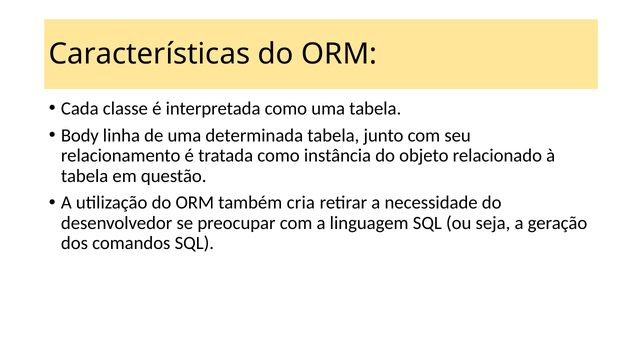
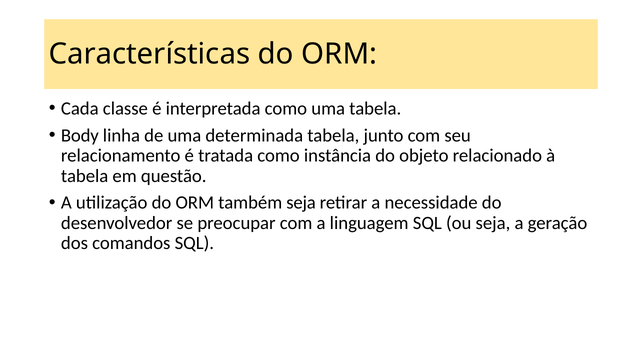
também cria: cria -> seja (301, 203)
